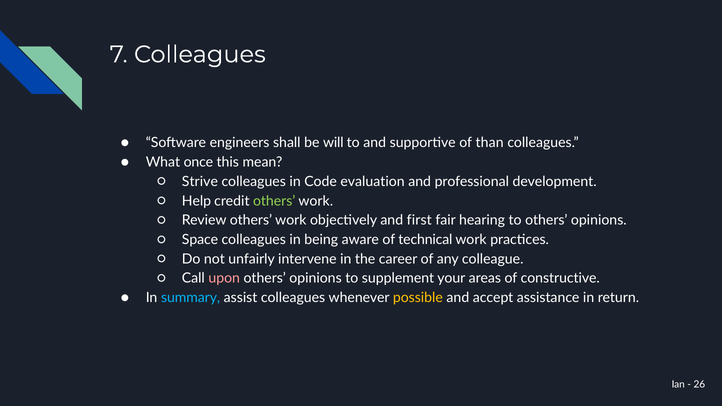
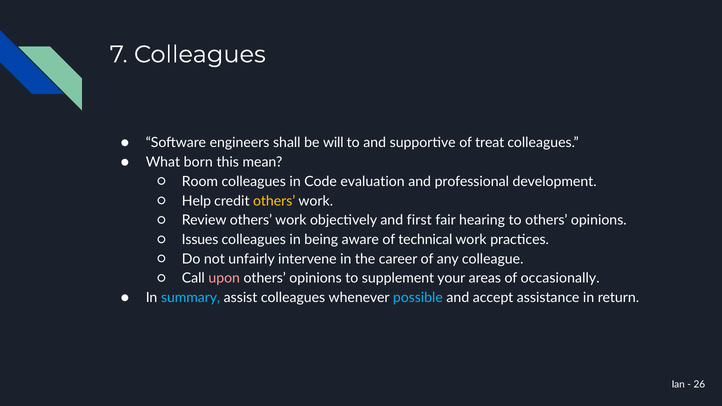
than: than -> treat (490, 143)
once: once -> born (198, 162)
Strive: Strive -> Room (200, 182)
others colour: light green -> yellow (274, 201)
Space: Space -> Issues (200, 240)
constructive: constructive -> occasionally (560, 278)
possible colour: yellow -> light blue (418, 298)
